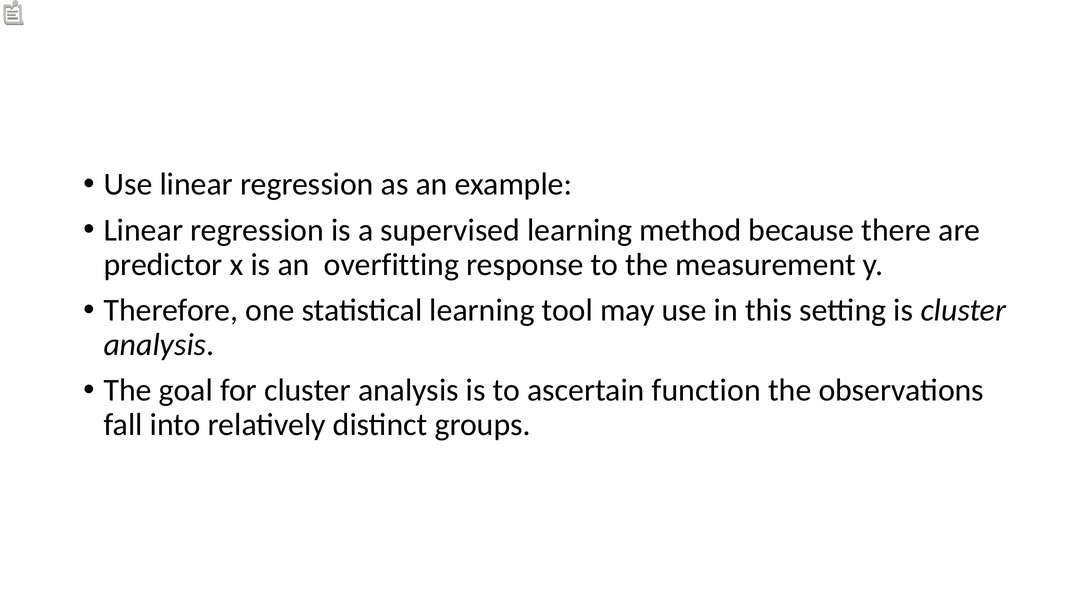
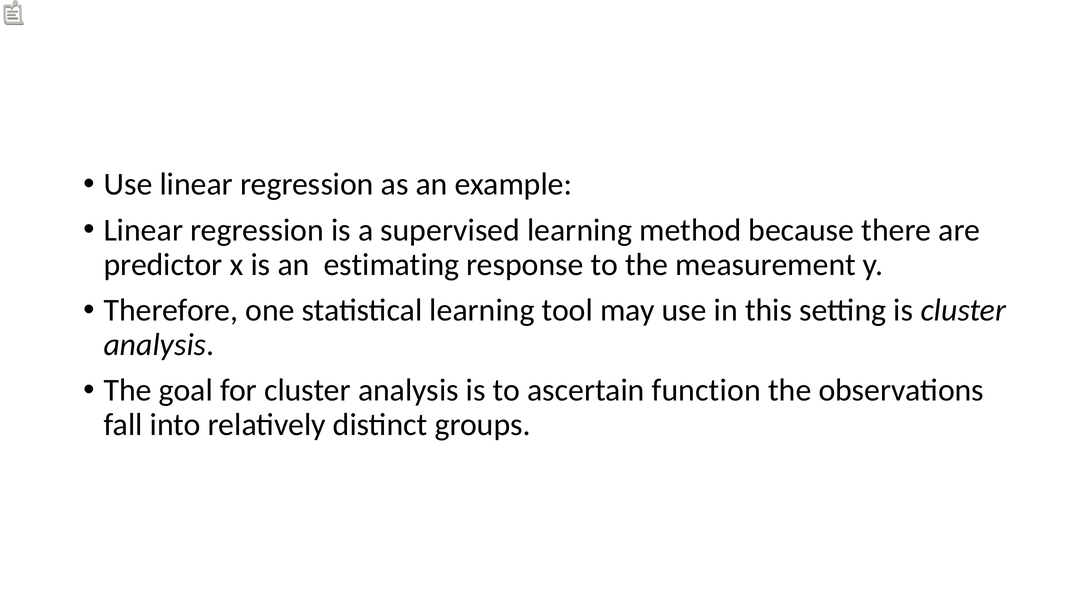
overfitting: overfitting -> estimating (392, 265)
